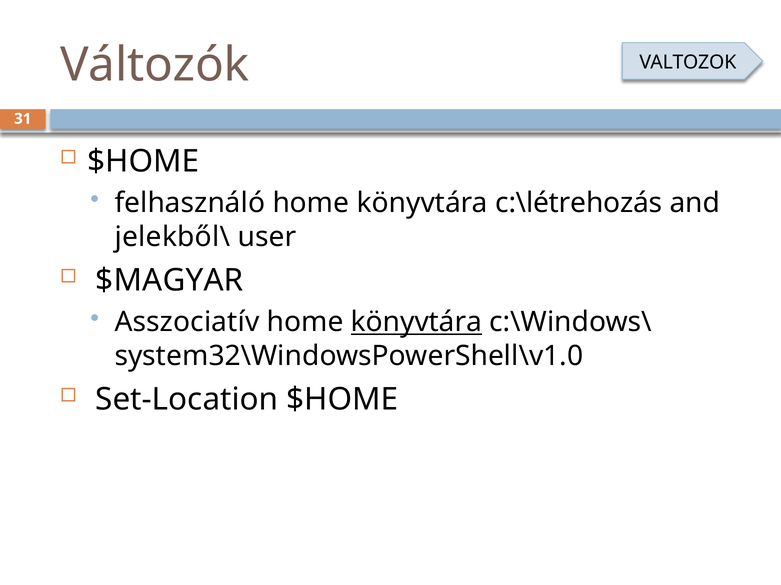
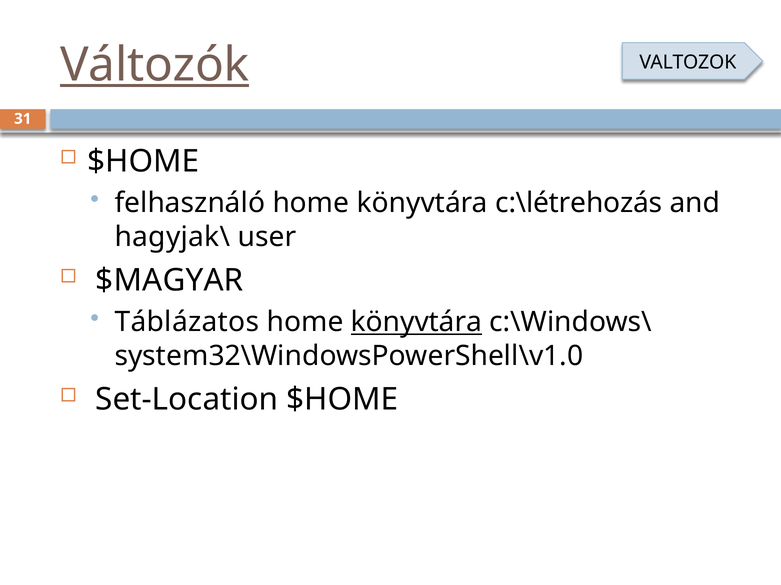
Változók underline: none -> present (155, 65)
jelekből\: jelekből\ -> hagyjak\ (172, 237)
Asszociatív: Asszociatív -> Táblázatos (187, 322)
